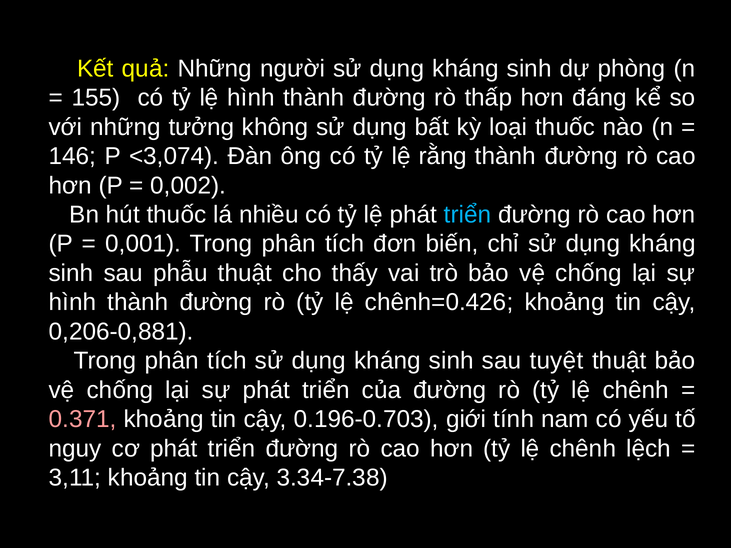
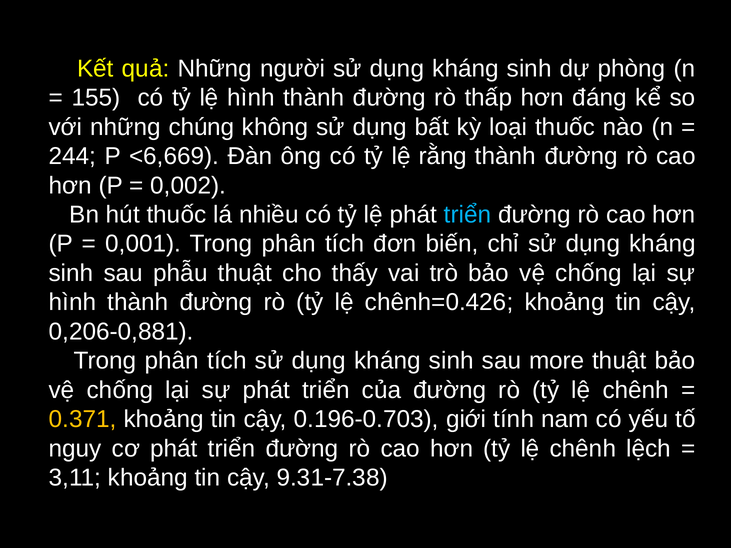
tưởng: tưởng -> chúng (201, 127)
146: 146 -> 244 (72, 156)
<3,074: <3,074 -> <6,669 (174, 156)
tuyệt: tuyệt -> more (557, 361)
0.371 colour: pink -> yellow (83, 420)
3.34-7.38: 3.34-7.38 -> 9.31-7.38 (332, 478)
